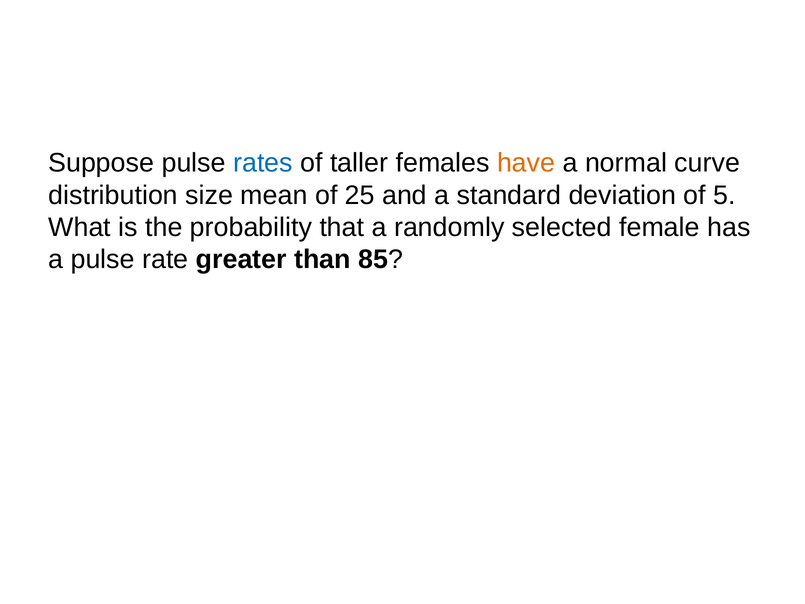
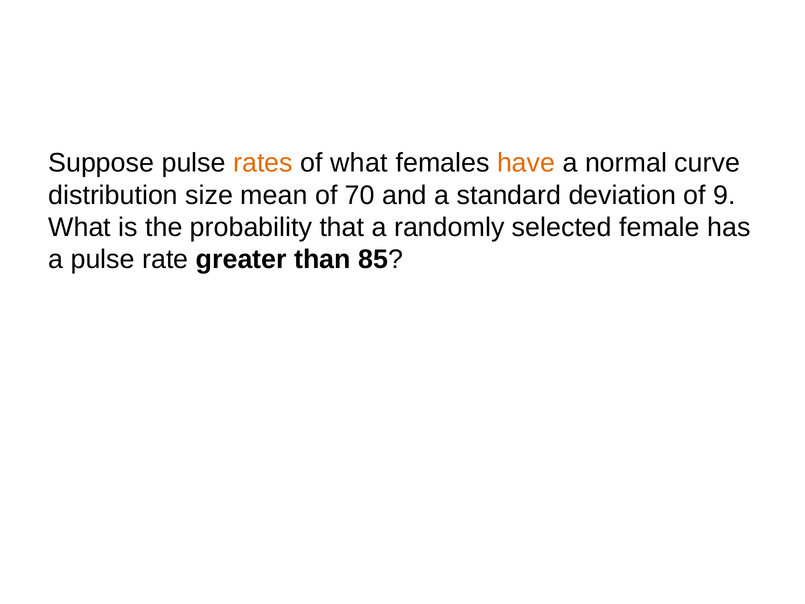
rates colour: blue -> orange (263, 163)
of taller: taller -> what (359, 163)
25: 25 -> 70 (360, 195)
5: 5 -> 9 (724, 195)
